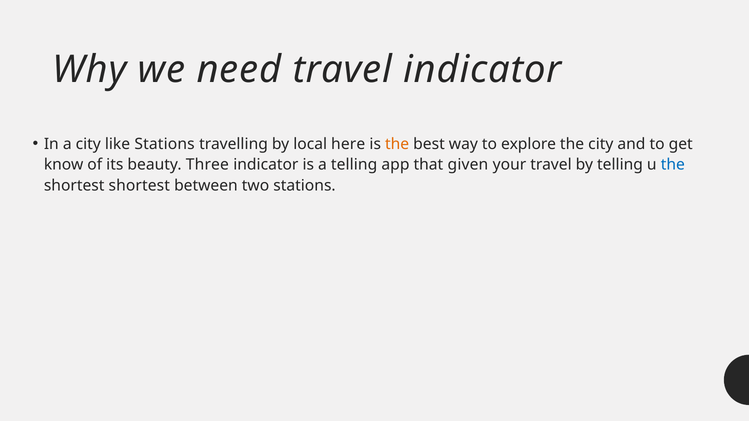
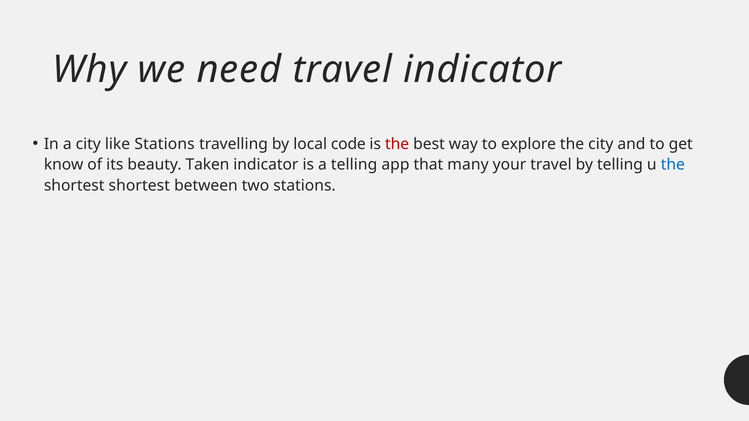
here: here -> code (348, 144)
the colour: orange -> red (397, 144)
Three: Three -> Taken (208, 165)
given: given -> many (468, 165)
